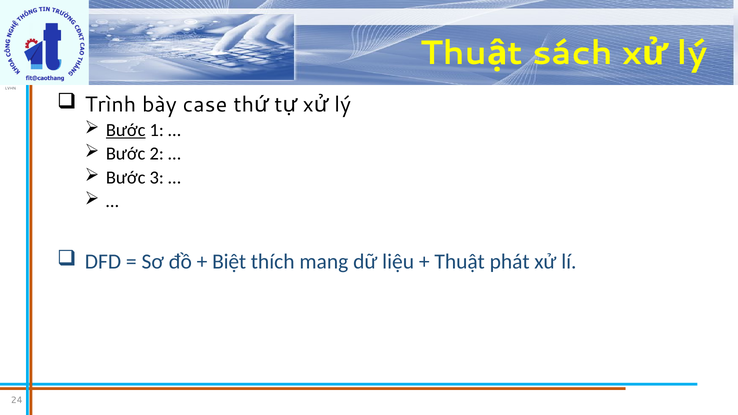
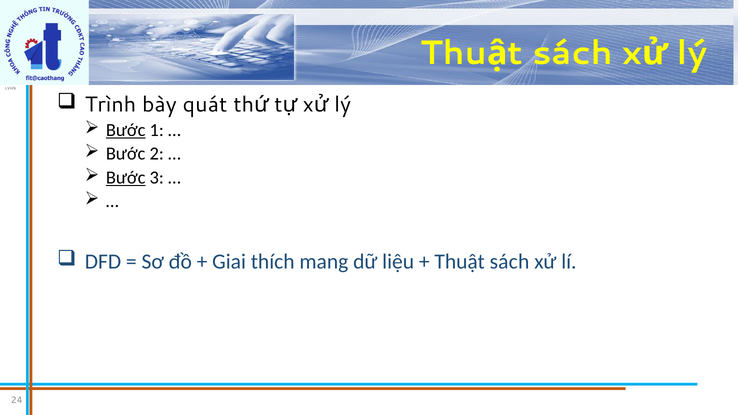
case: case -> quát (205, 105)
Bước underline: none -> present (126, 178)
Biệt: Biệt -> Giai (229, 262)
Thuật phát: phát -> sách (509, 262)
